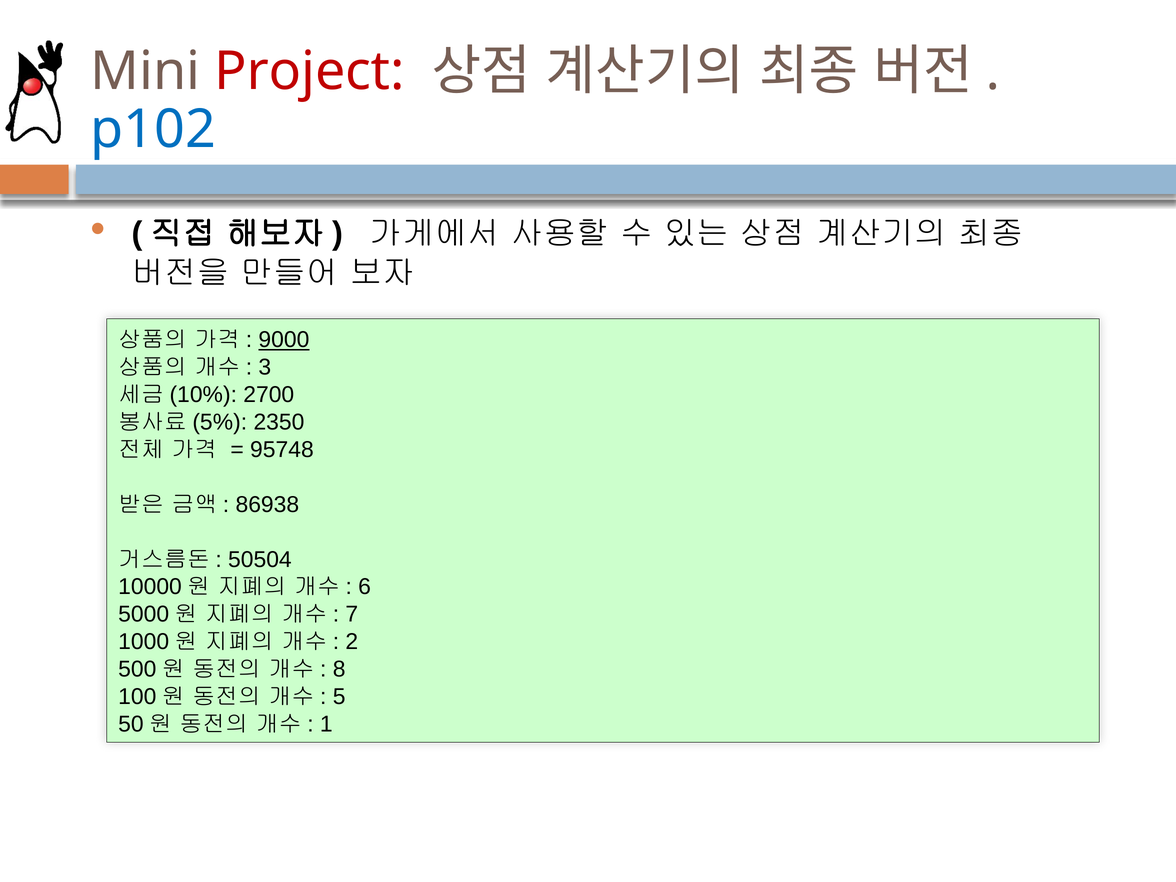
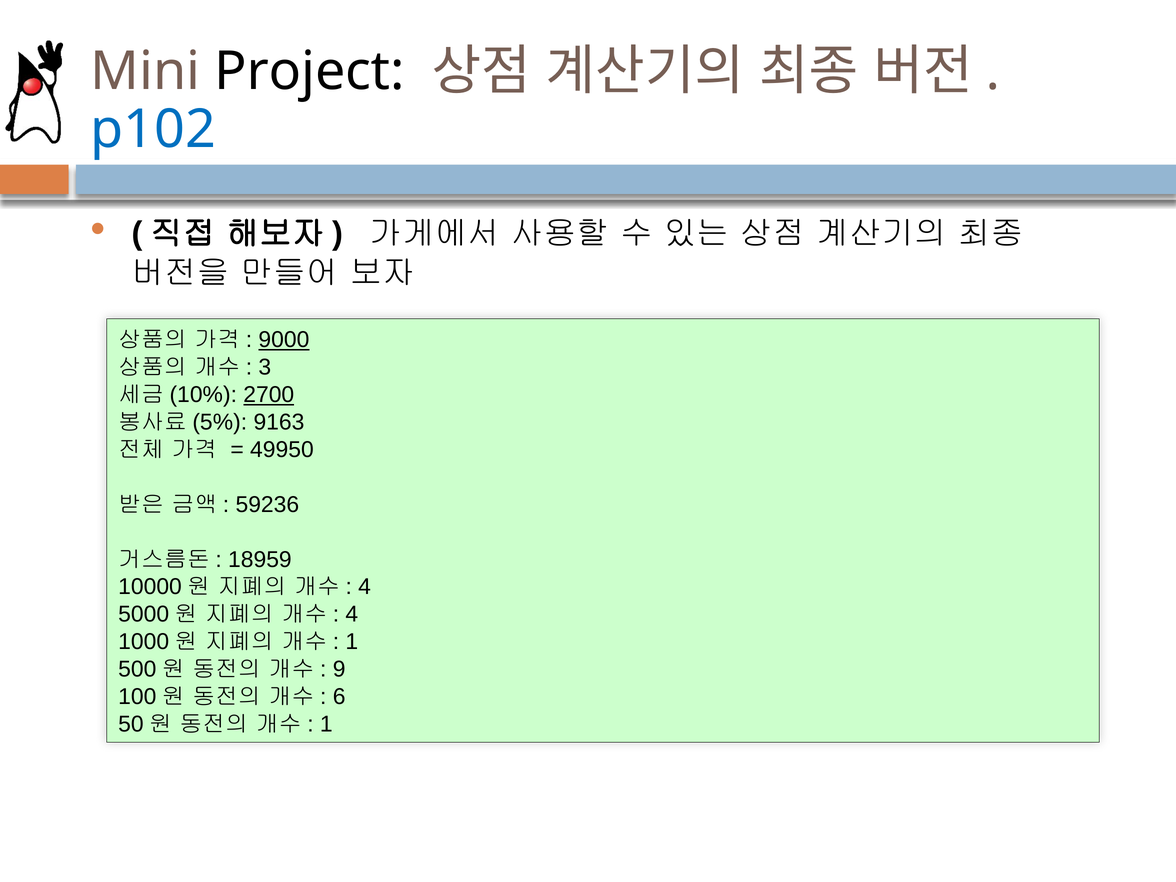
Project colour: red -> black (309, 71)
2700 underline: none -> present (269, 395)
2350: 2350 -> 9163 (279, 422)
95748: 95748 -> 49950 (282, 450)
86938: 86938 -> 59236 (267, 505)
50504: 50504 -> 18959 (260, 559)
6: 6 -> 4 (365, 587)
7: 7 -> 4 (352, 614)
2: 2 -> 1 (352, 642)
8: 8 -> 9 (339, 669)
5: 5 -> 6 (339, 697)
